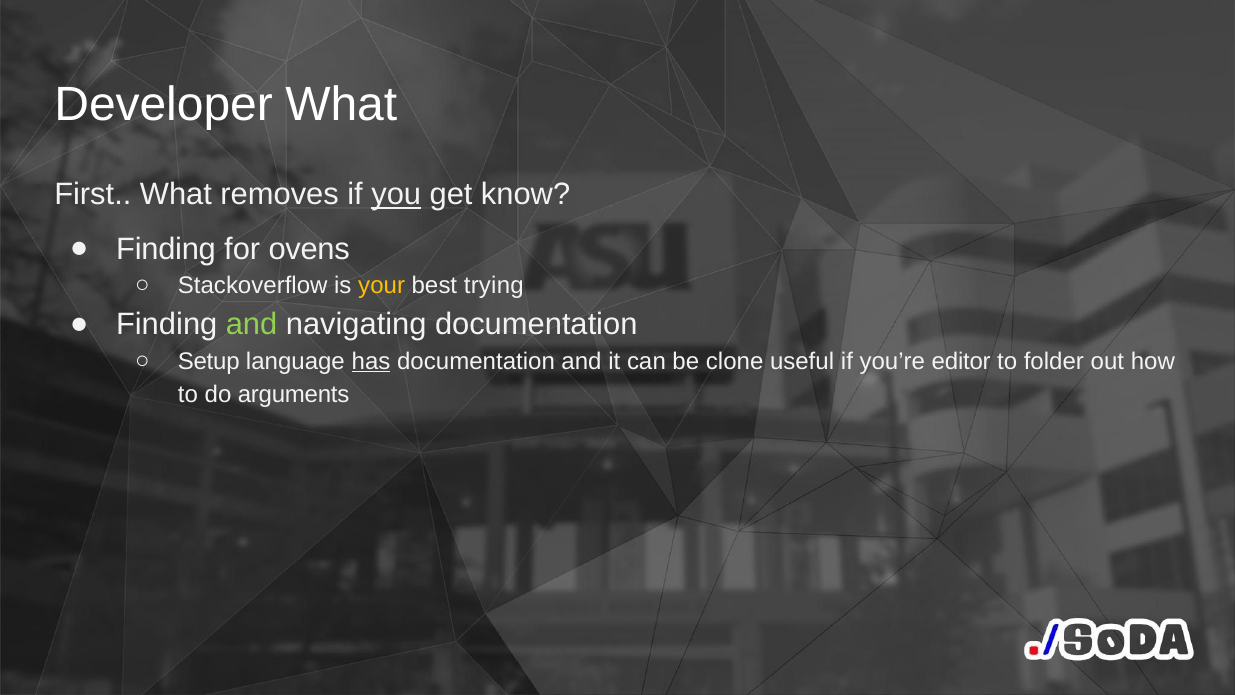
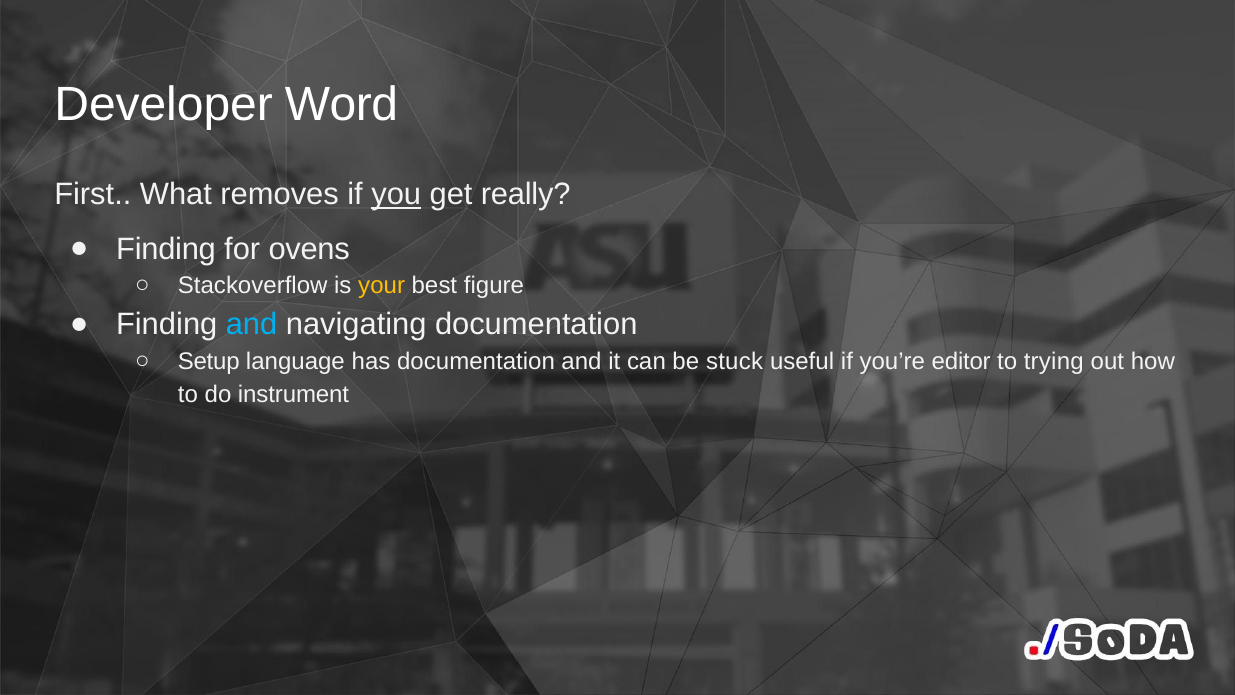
Developer What: What -> Word (341, 105)
know: know -> really (526, 194)
trying: trying -> figure (494, 286)
and colour: light green -> light blue (252, 325)
has underline: present -> none (371, 361)
clone: clone -> stuck (735, 361)
folder: folder -> trying (1054, 361)
arguments: arguments -> instrument (294, 394)
